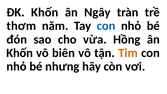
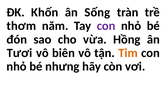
Ngây: Ngây -> Sống (97, 12)
con colour: blue -> purple (106, 26)
Khốn: Khốn -> Tươi (19, 53)
